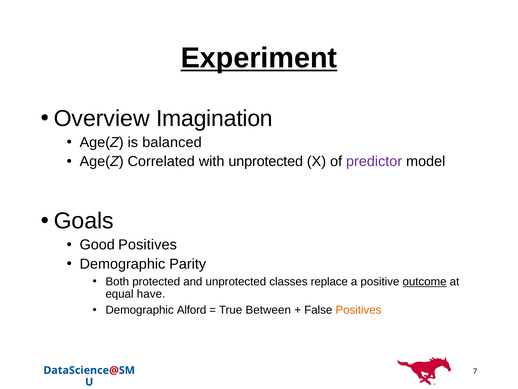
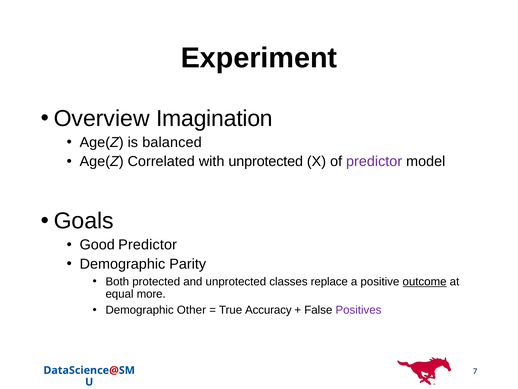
Experiment underline: present -> none (259, 58)
Good Positives: Positives -> Predictor (148, 245)
have: have -> more (151, 294)
Alford: Alford -> Other (191, 310)
Between: Between -> Accuracy (268, 310)
Positives colour: orange -> purple (358, 310)
